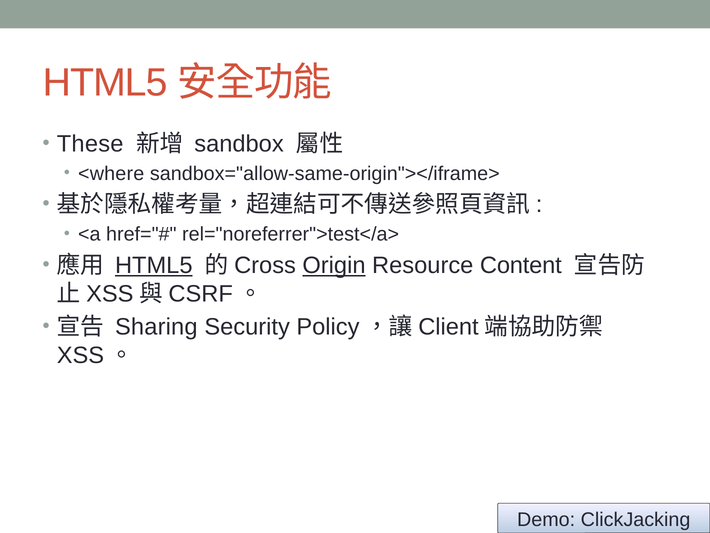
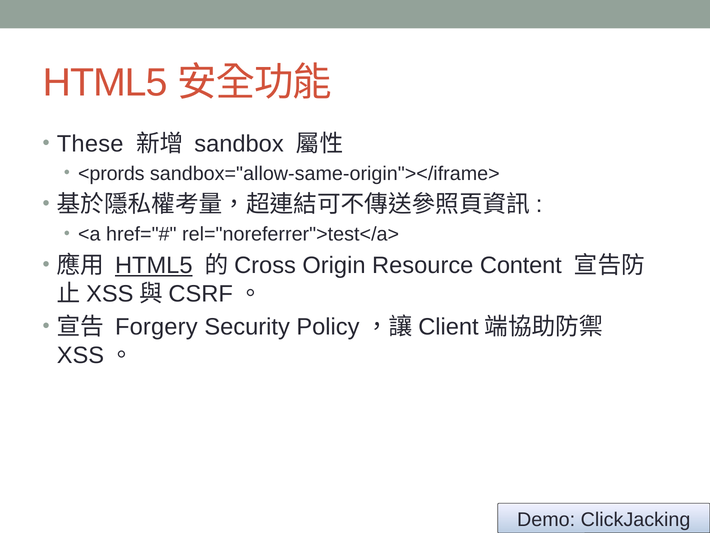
<where: <where -> <prords (111, 173)
Origin underline: present -> none (334, 265)
Sharing: Sharing -> Forgery (156, 327)
